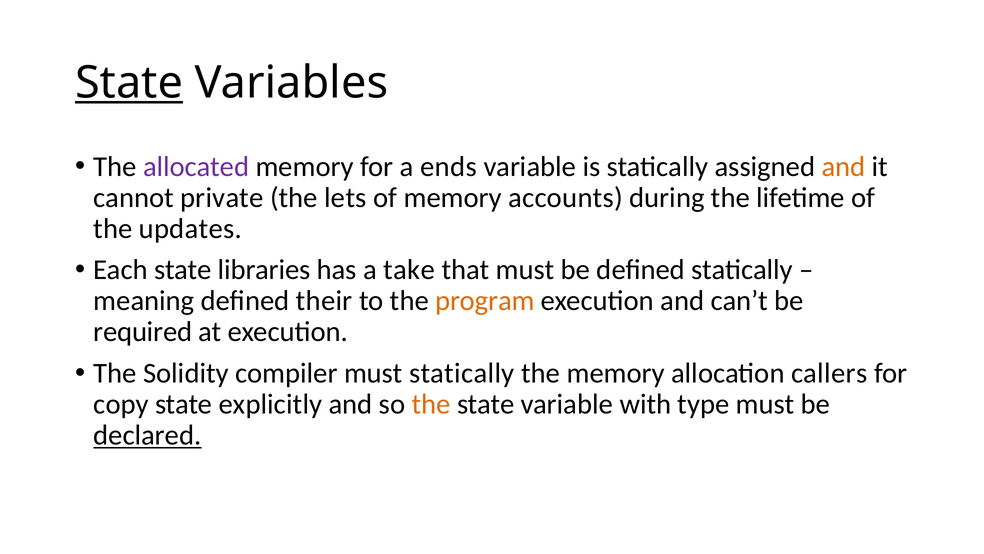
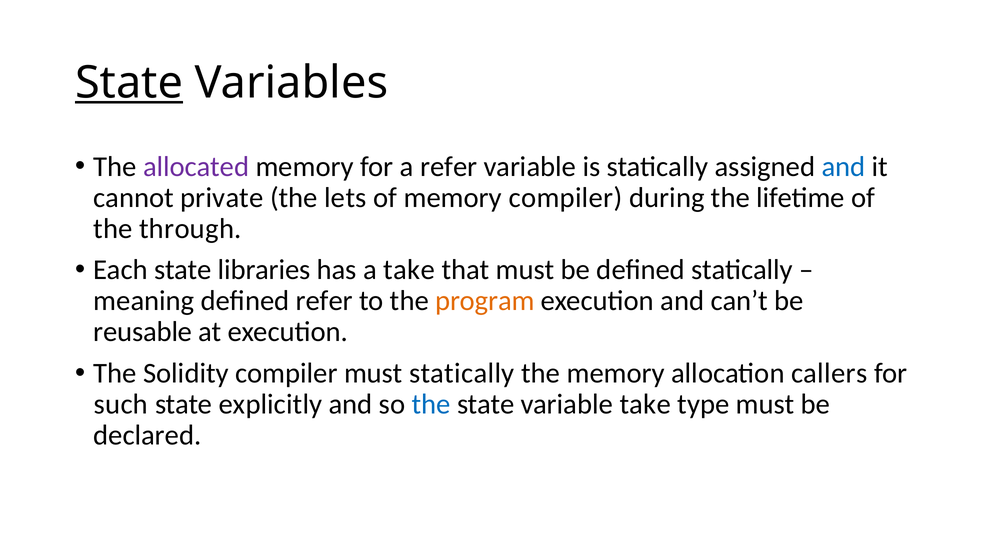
a ends: ends -> refer (449, 166)
and colour: orange -> blue (843, 166)
memory accounts: accounts -> compiler (566, 197)
updates: updates -> through (190, 228)
defined their: their -> refer (324, 301)
required: required -> reusable (143, 332)
copy: copy -> such (121, 404)
the colour: orange -> blue (431, 404)
variable with: with -> take (645, 404)
declared underline: present -> none (147, 435)
